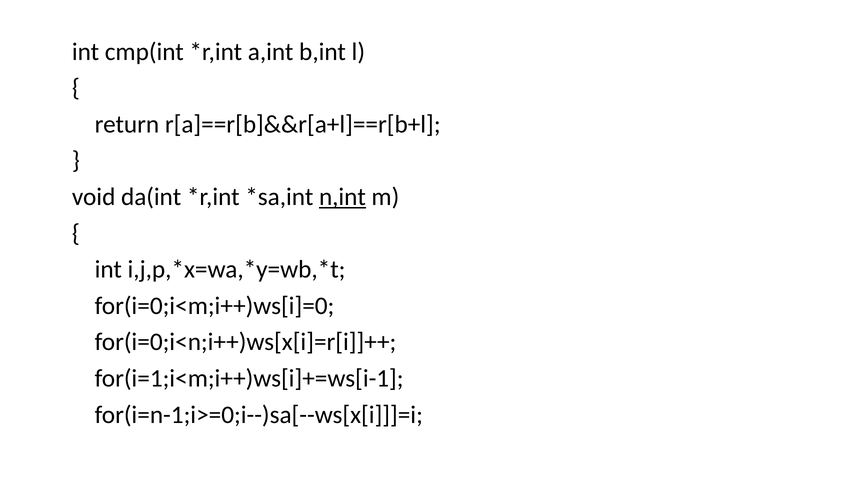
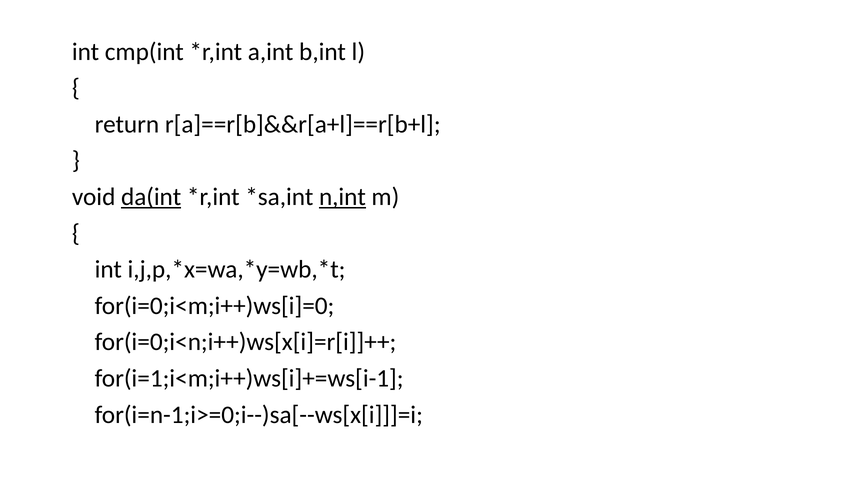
da(int underline: none -> present (151, 197)
